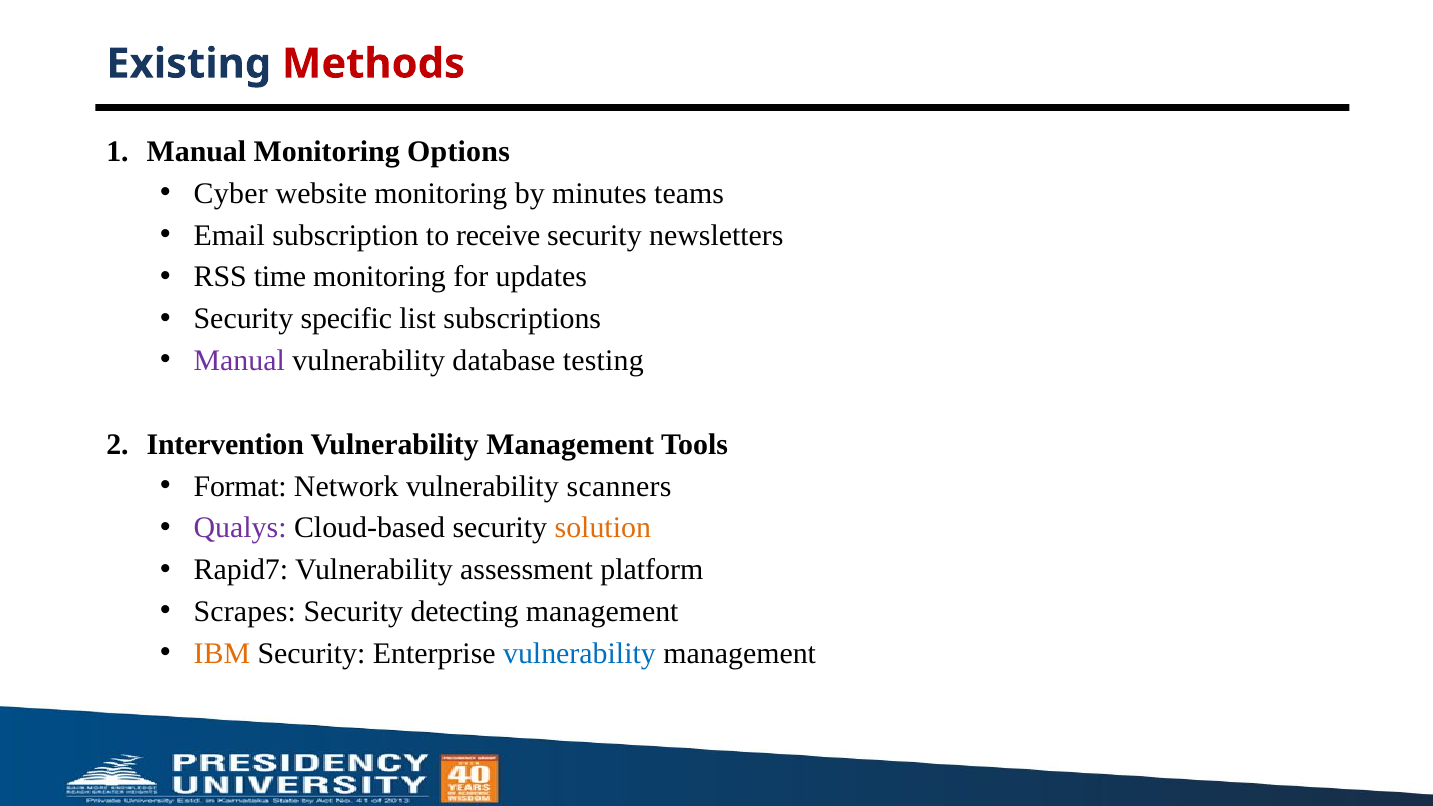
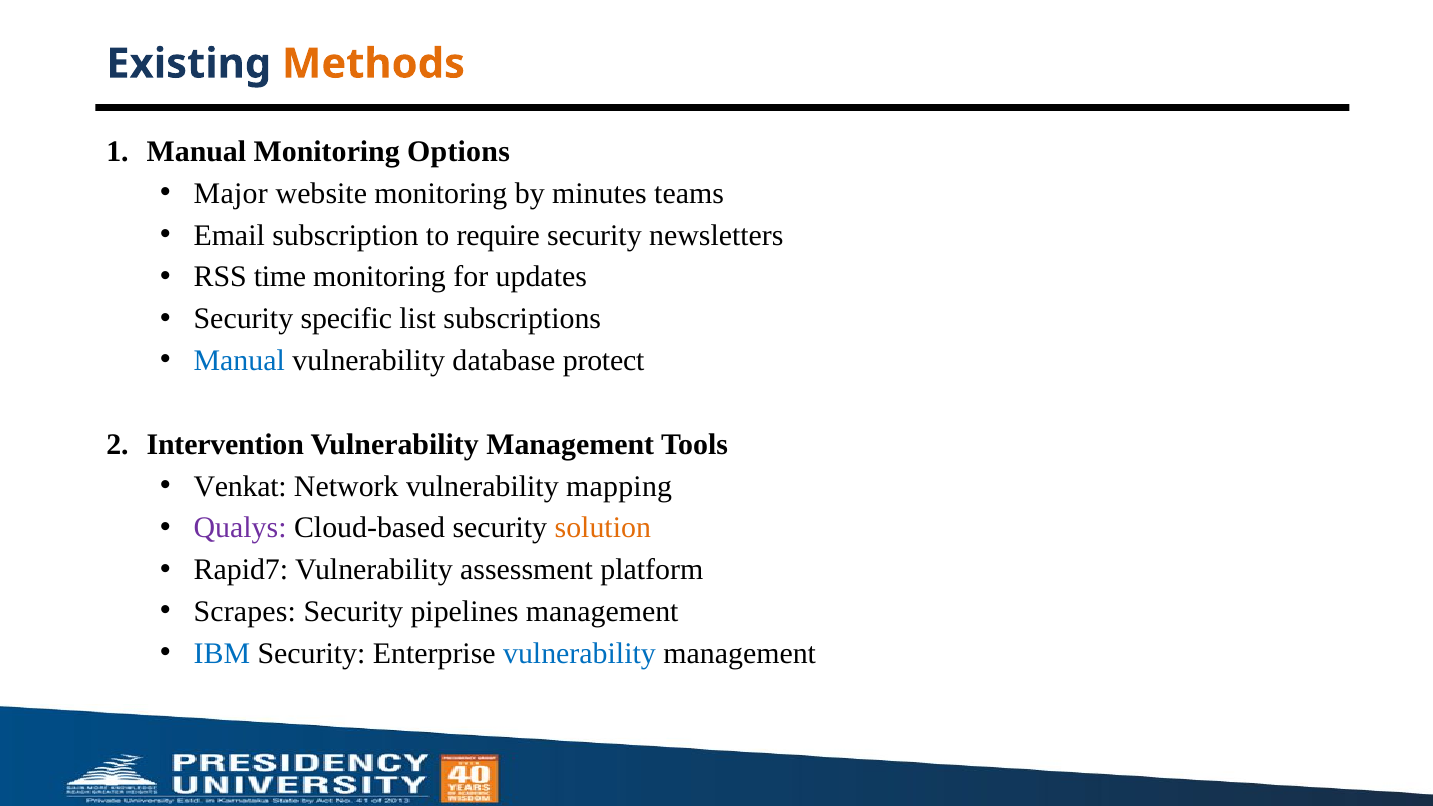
Methods colour: red -> orange (373, 64)
Cyber: Cyber -> Major (231, 193)
receive: receive -> require (498, 235)
Manual colour: purple -> blue (239, 361)
testing: testing -> protect (604, 361)
Format: Format -> Venkat (240, 486)
scanners: scanners -> mapping (619, 486)
detecting: detecting -> pipelines (464, 612)
IBM colour: orange -> blue (222, 654)
